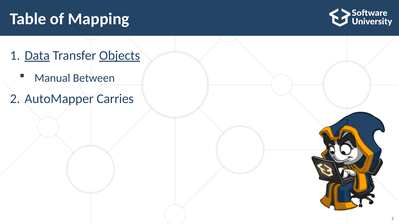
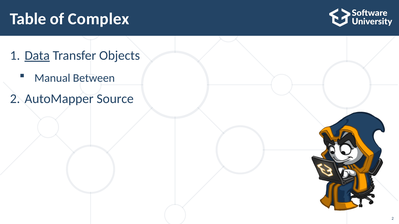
Mapping: Mapping -> Complex (99, 19)
Objects underline: present -> none (120, 56)
Carries: Carries -> Source (115, 99)
